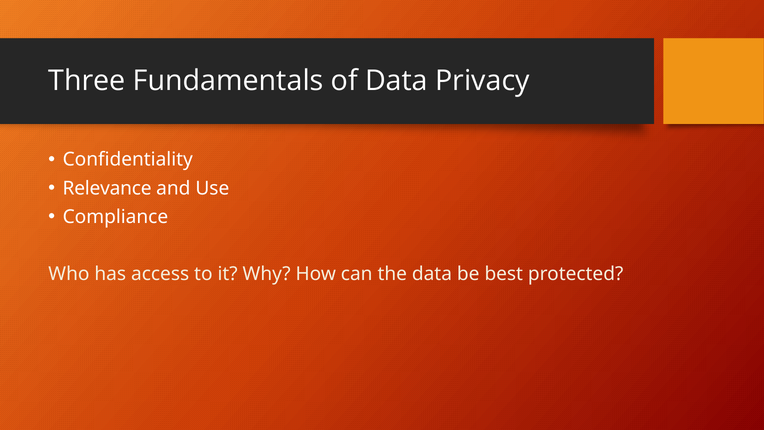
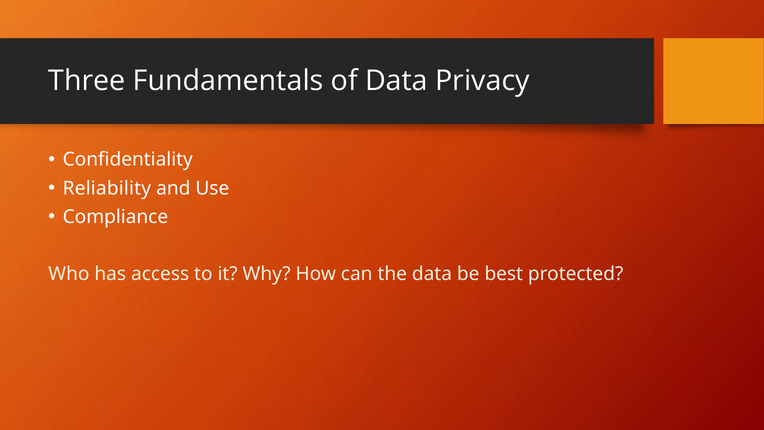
Relevance: Relevance -> Reliability (107, 188)
